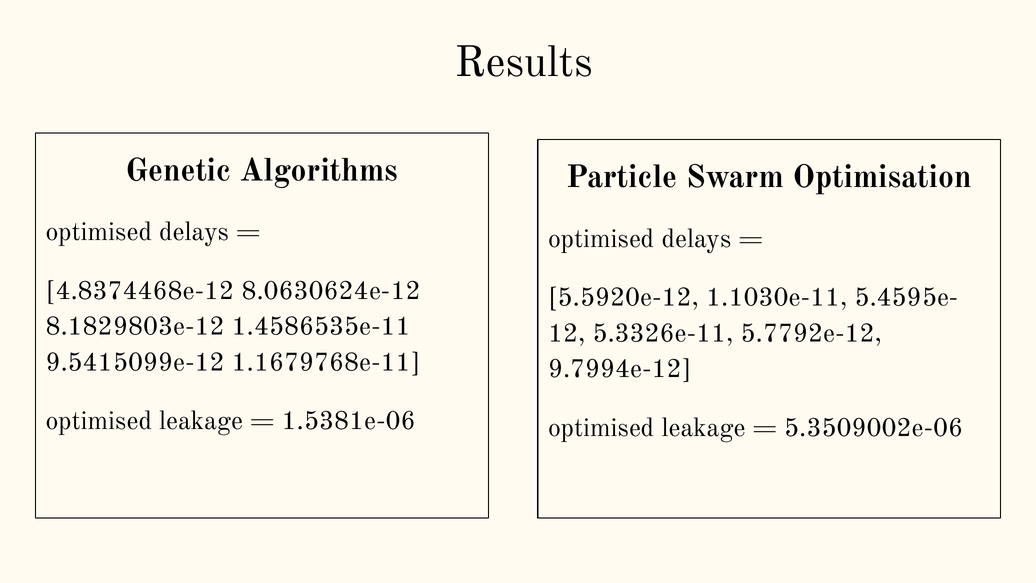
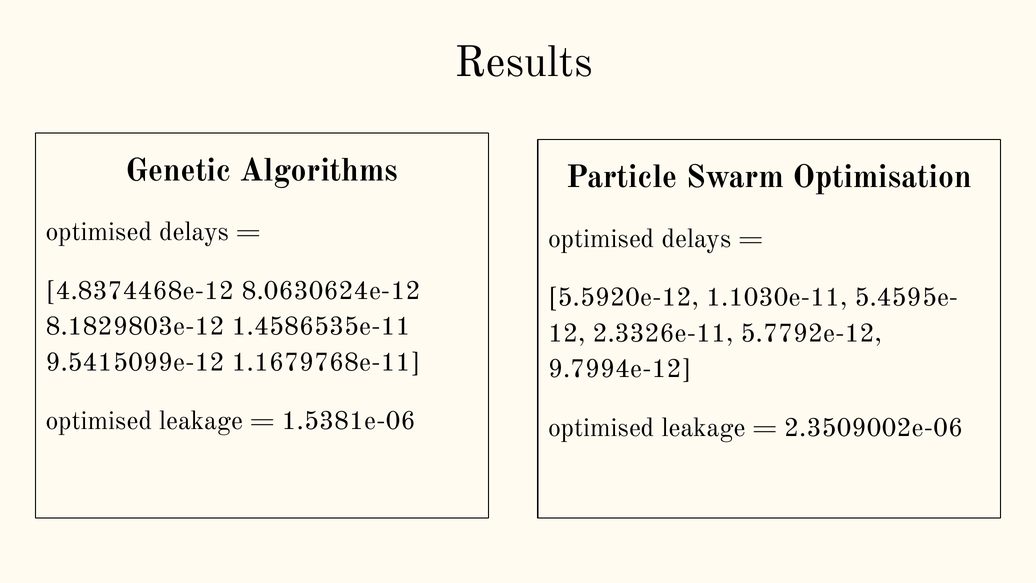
5.3326e-11: 5.3326e-11 -> 2.3326e-11 (663, 333)
5.3509002e-06: 5.3509002e-06 -> 2.3509002e-06 (874, 427)
